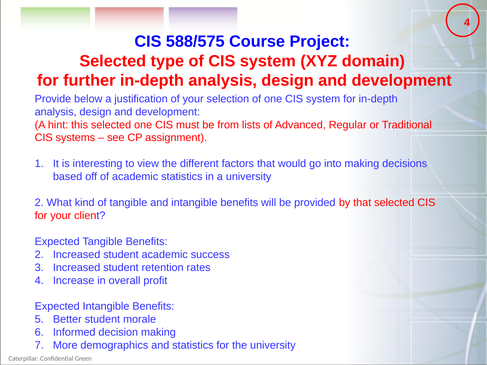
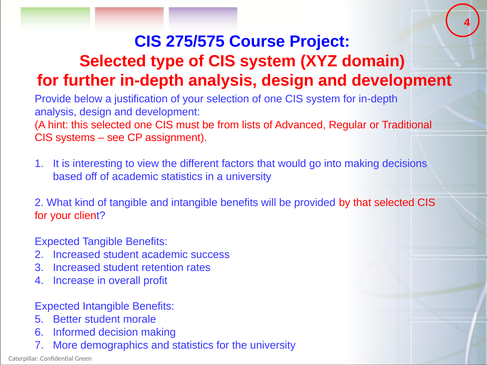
588/575: 588/575 -> 275/575 (195, 42)
